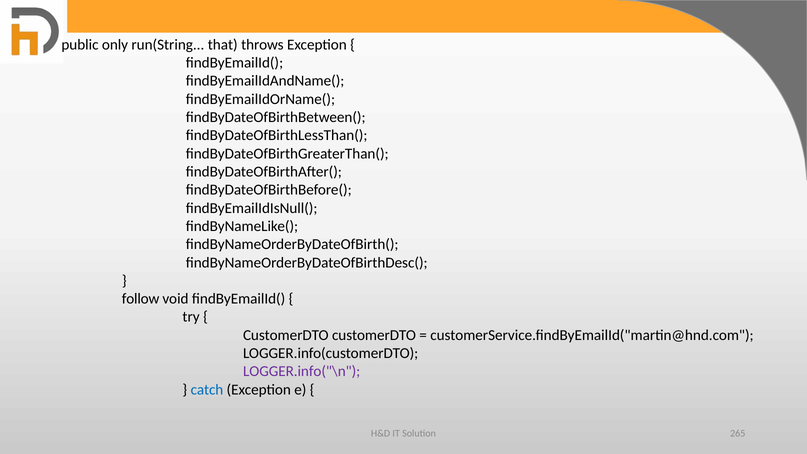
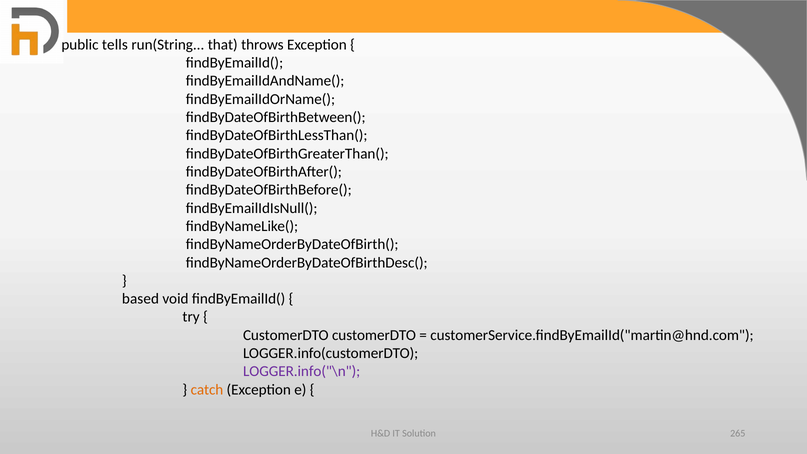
only: only -> tells (115, 45)
follow: follow -> based (140, 299)
catch colour: blue -> orange (207, 390)
